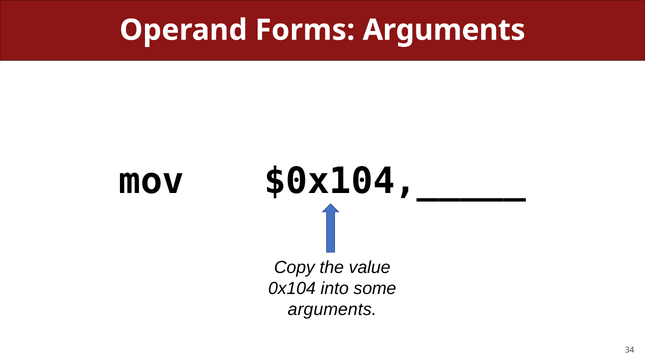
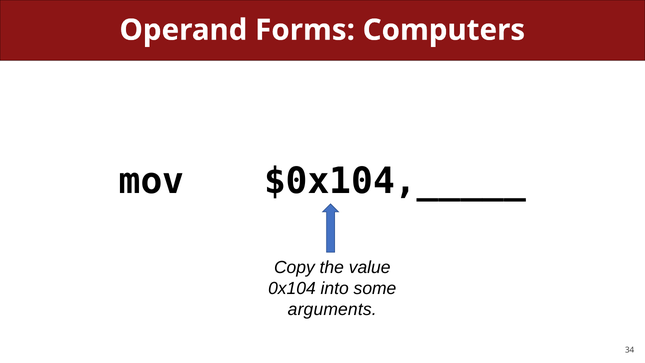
Forms Arguments: Arguments -> Computers (444, 30)
